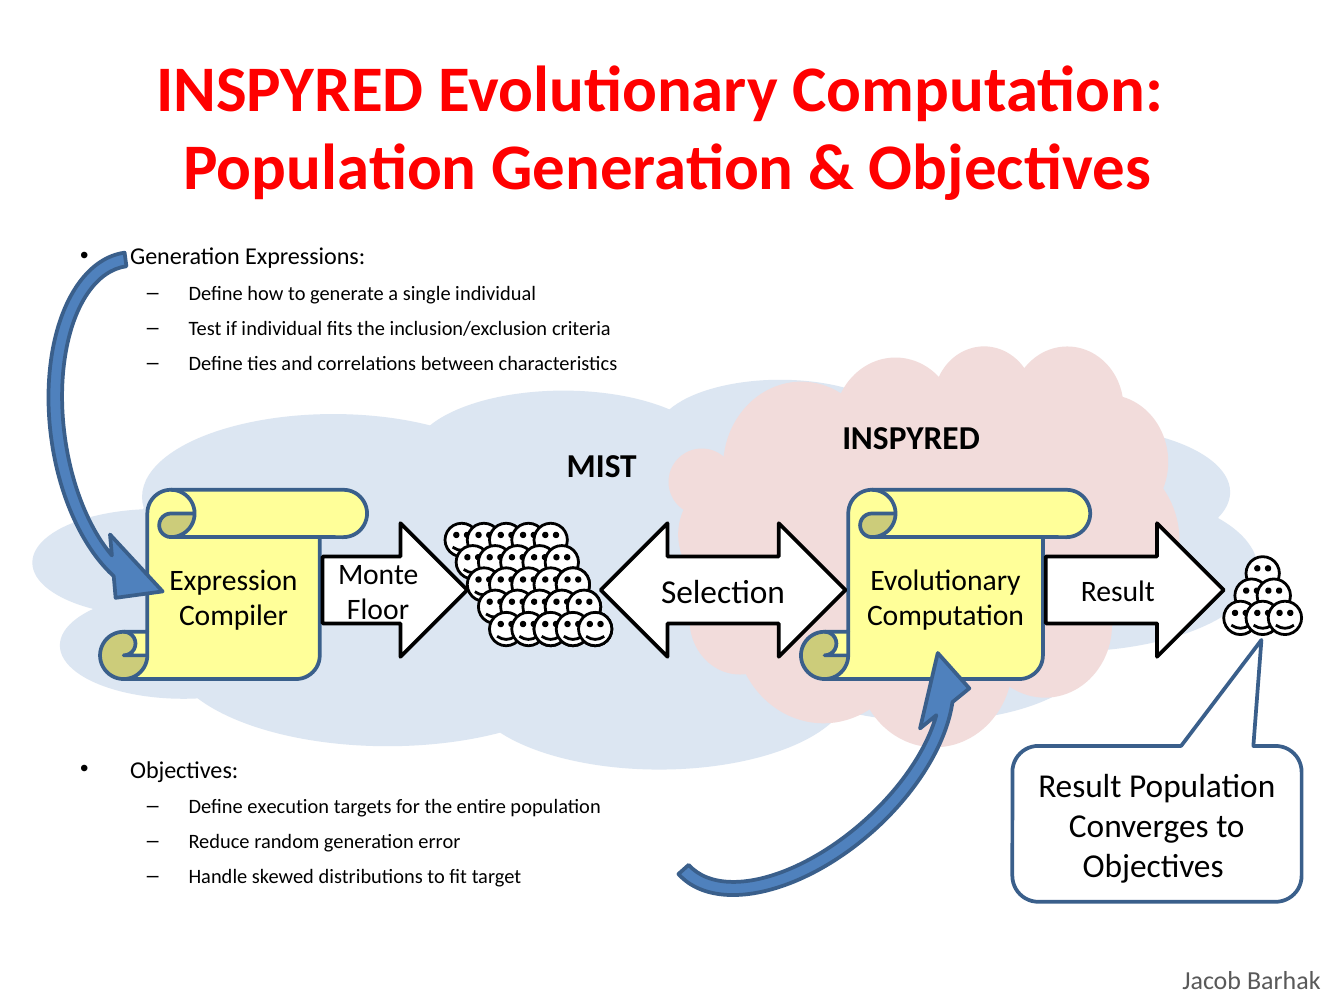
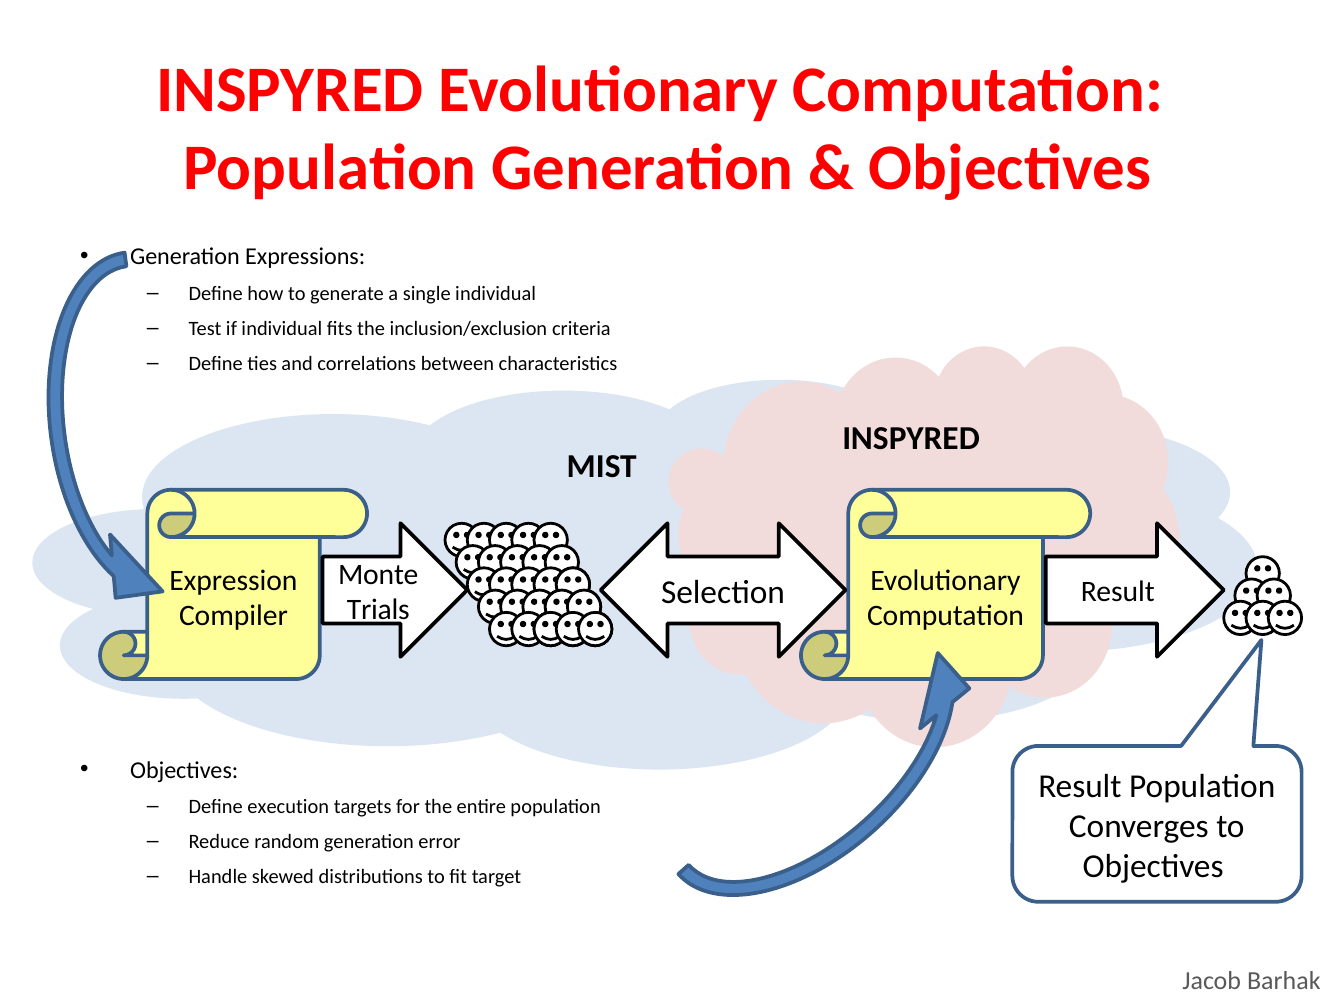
Floor: Floor -> Trials (378, 609)
